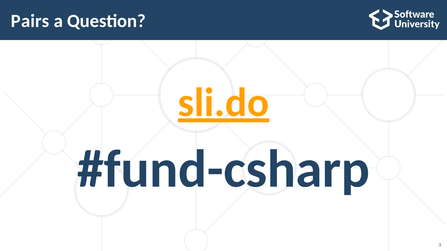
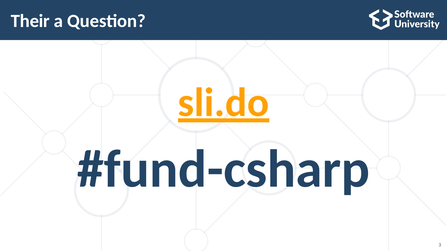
Pairs: Pairs -> Their (30, 21)
